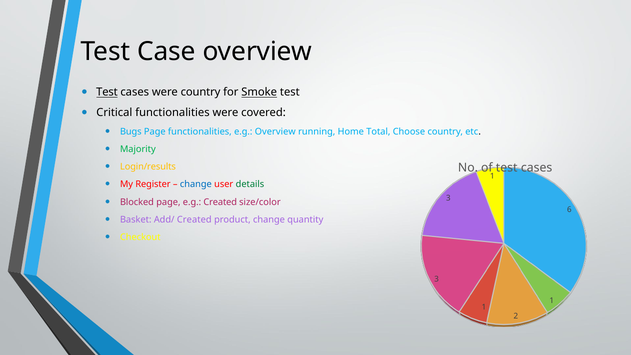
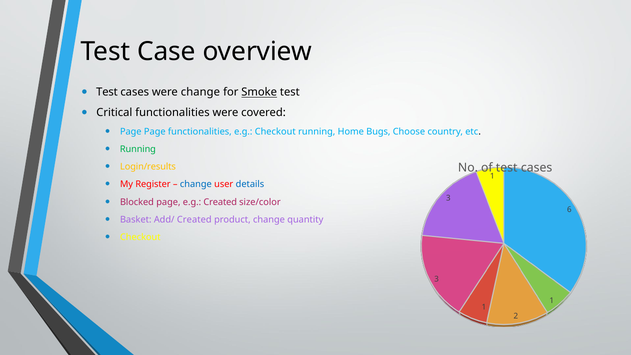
Test underline: present -> none (107, 92)
were country: country -> change (200, 92)
Bugs: Bugs -> Page (131, 131)
e.g Overview: Overview -> Checkout (275, 131)
Total: Total -> Bugs (378, 131)
Majority: Majority -> Running (138, 149)
details colour: green -> blue (250, 184)
